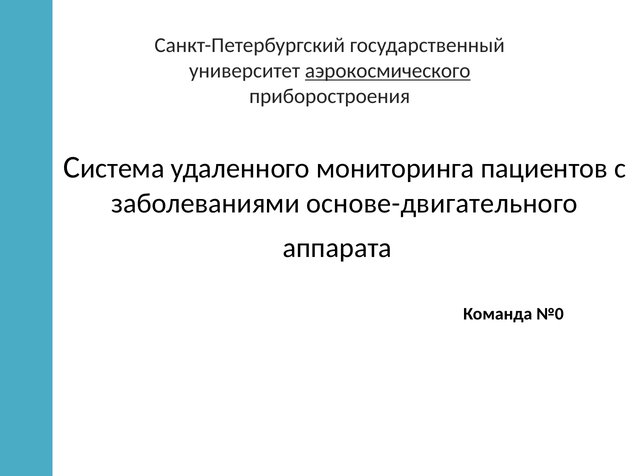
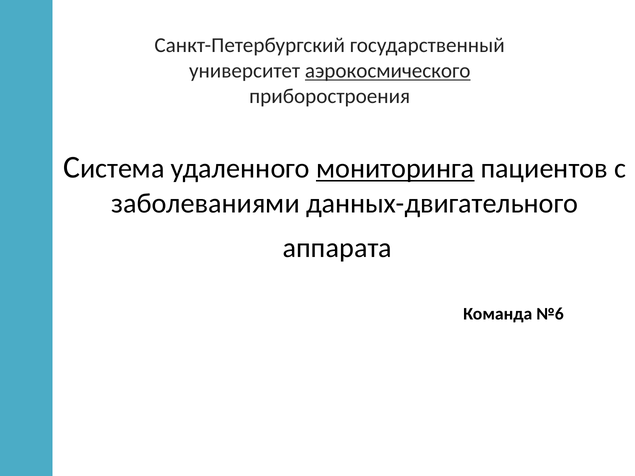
мониторинга underline: none -> present (395, 169)
основе-двигательного: основе-двигательного -> данных-двигательного (442, 203)
№0: №0 -> №6 (550, 314)
